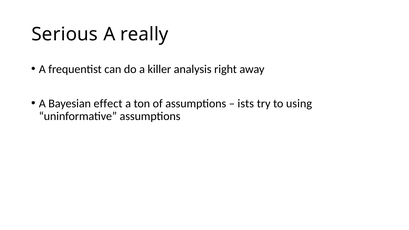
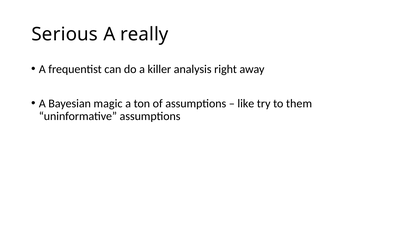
effect: effect -> magic (108, 103)
ists: ists -> like (246, 103)
using: using -> them (299, 103)
